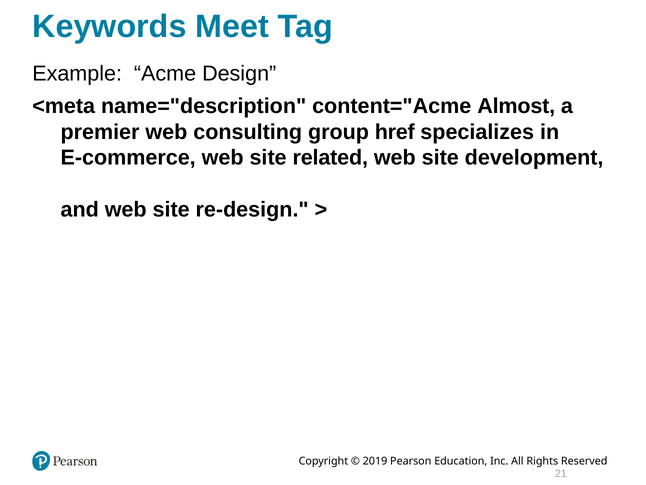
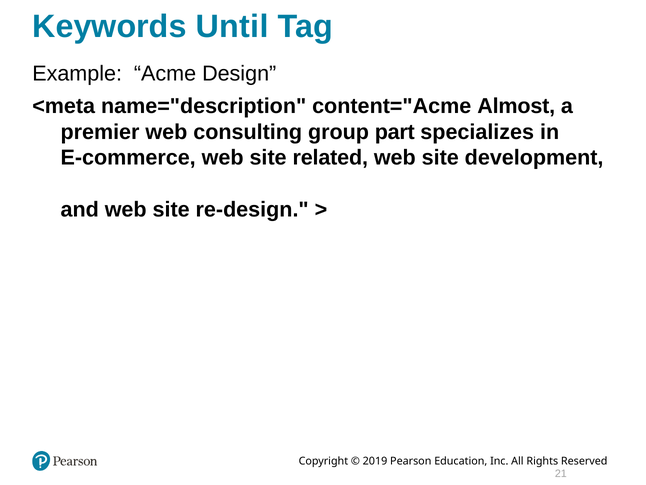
Meet: Meet -> Until (232, 27)
href: href -> part (395, 132)
